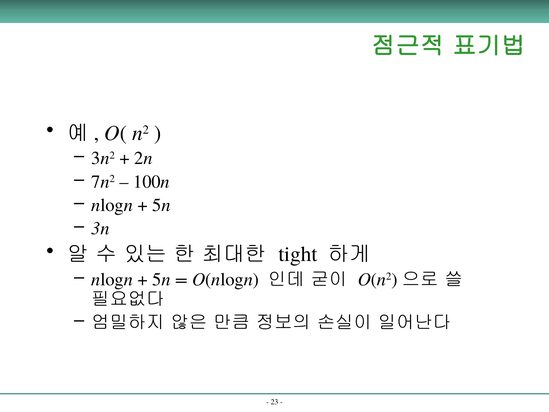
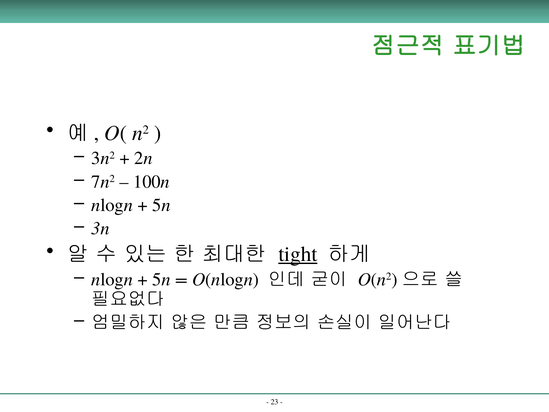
tight underline: none -> present (298, 254)
